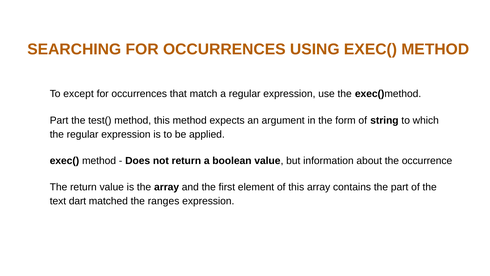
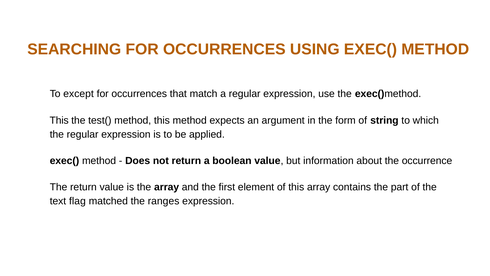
Part: Part -> This (59, 120)
dart: dart -> flag (77, 201)
